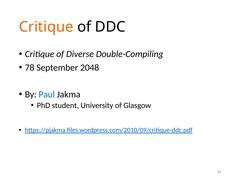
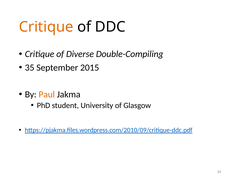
78: 78 -> 35 (30, 68)
2048: 2048 -> 2015 (90, 68)
Paul colour: blue -> orange (47, 94)
